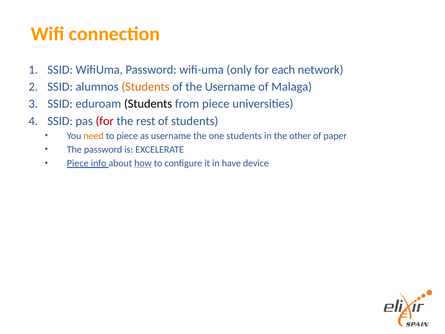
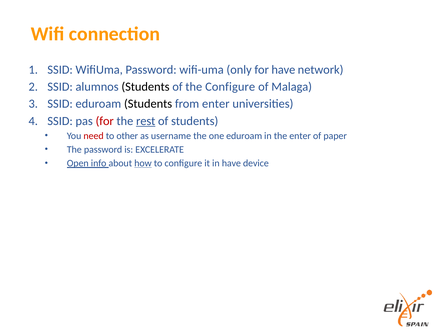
for each: each -> have (283, 70)
Students colour: orange -> black (145, 87)
the Username: Username -> Configure (230, 87)
from piece: piece -> enter (216, 104)
rest underline: none -> present (146, 121)
need colour: orange -> red (94, 136)
to piece: piece -> other (127, 136)
one students: students -> eduroam (244, 136)
the other: other -> enter (300, 136)
Piece: Piece -> Open (78, 163)
